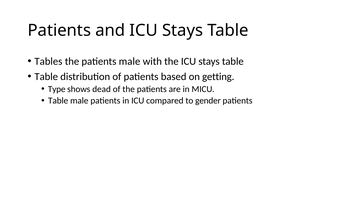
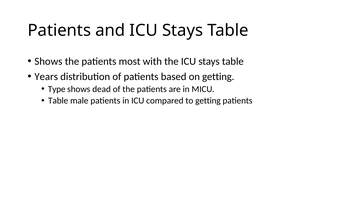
Tables: Tables -> Shows (48, 61)
patients male: male -> most (130, 61)
Table: Table -> Years (46, 77)
to gender: gender -> getting (208, 101)
